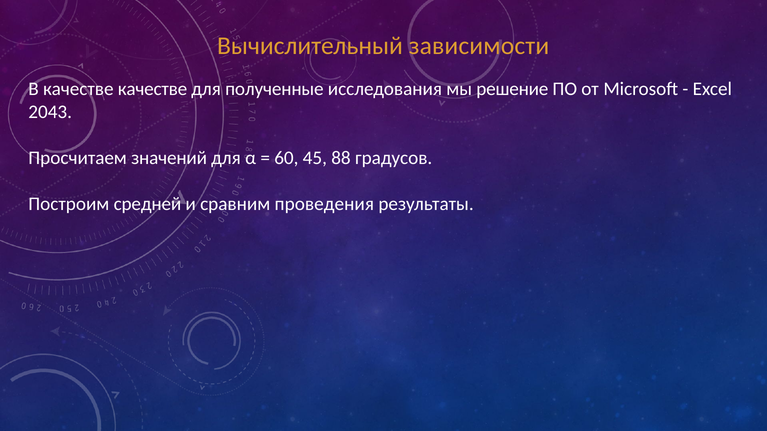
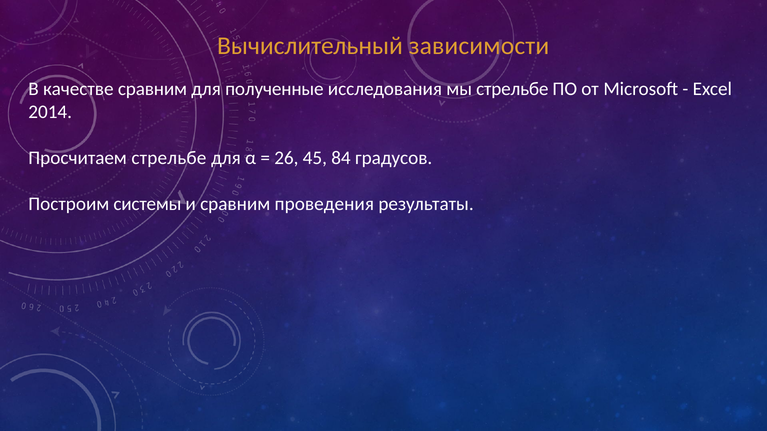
качестве качестве: качестве -> сравним (152, 89)
мы решение: решение -> стрельбе (512, 89)
2043: 2043 -> 2014 (50, 112)
Просчитаем значений: значений -> стрельбе (169, 158)
60: 60 -> 26 (286, 158)
88: 88 -> 84 (341, 158)
средней: средней -> системы (147, 204)
